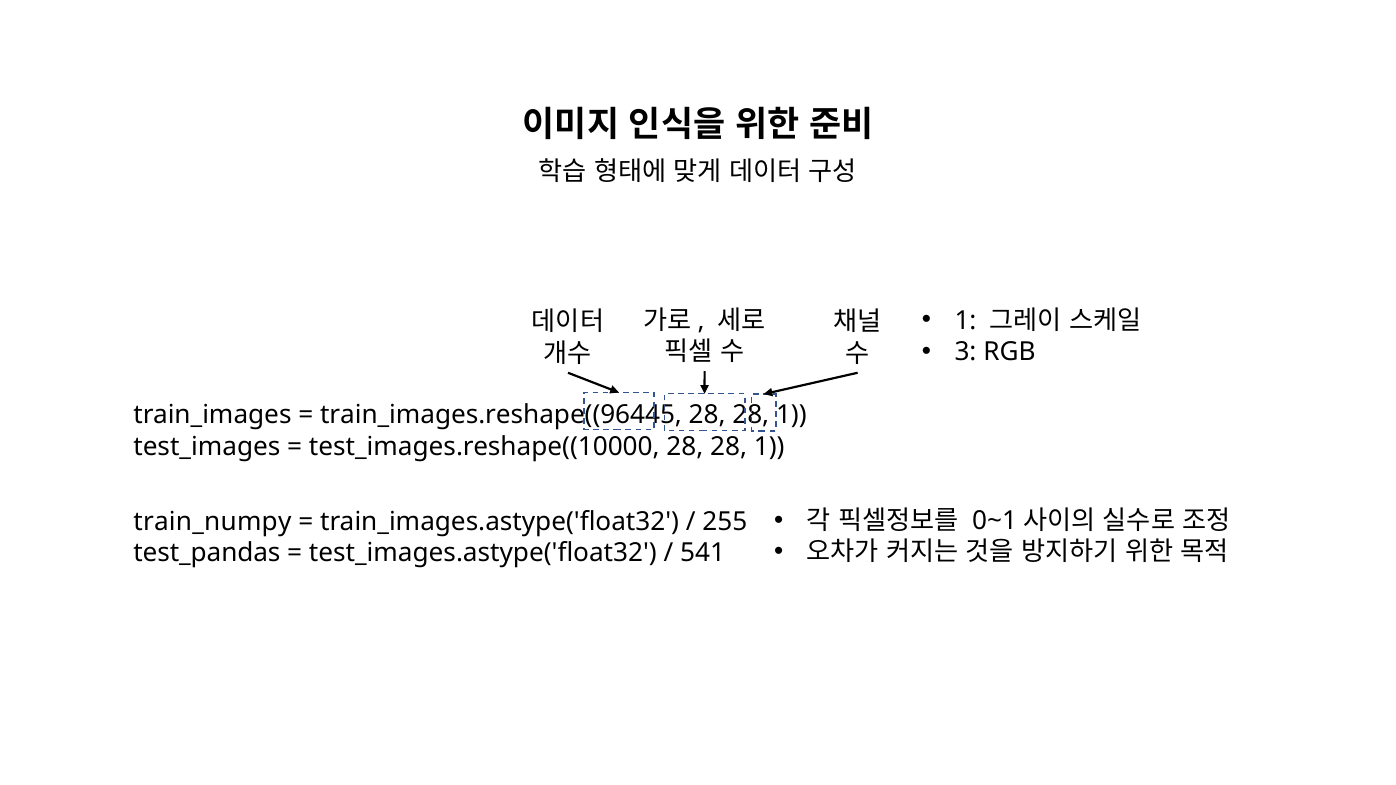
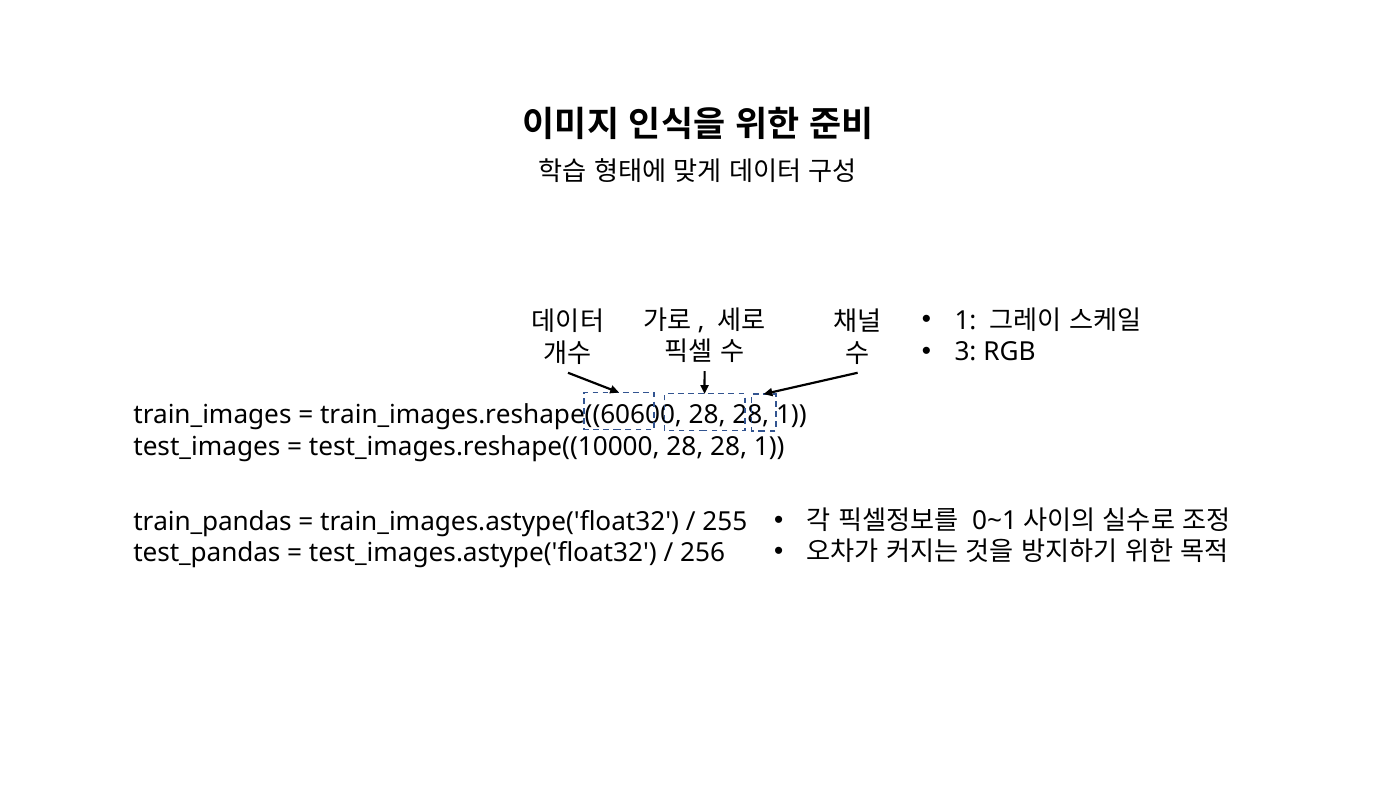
train_images.reshape((96445: train_images.reshape((96445 -> train_images.reshape((60600 (501, 415)
train_numpy: train_numpy -> train_pandas (213, 522)
541: 541 -> 256 (703, 553)
